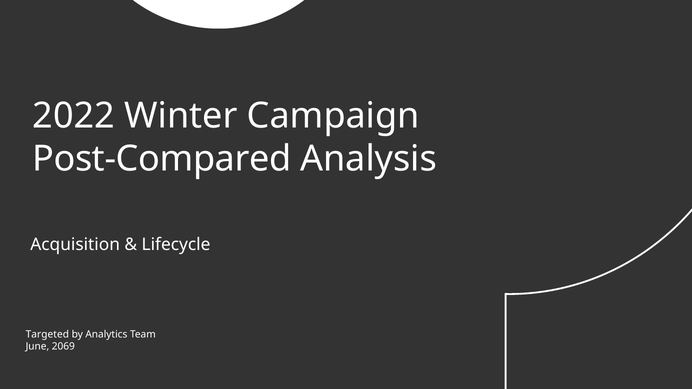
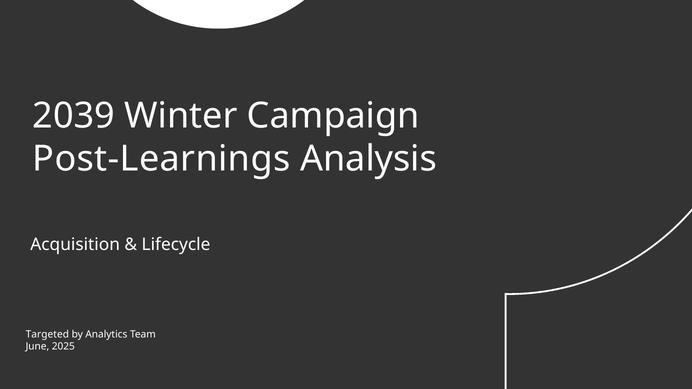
2022: 2022 -> 2039 (74, 116)
Post-Compared: Post-Compared -> Post-Learnings (161, 159)
2069: 2069 -> 2025 (63, 347)
